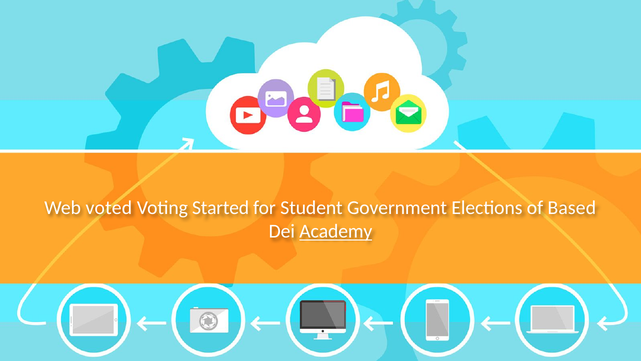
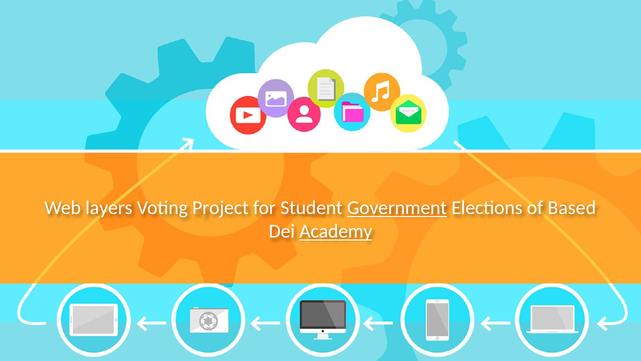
voted: voted -> layers (109, 208)
Started: Started -> Project (220, 208)
Government underline: none -> present (397, 208)
